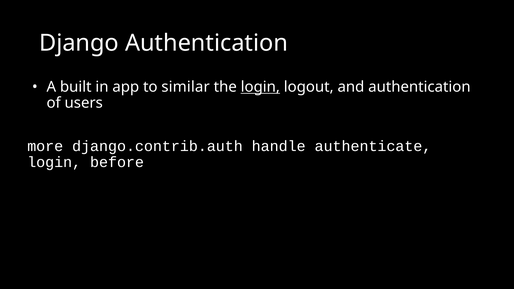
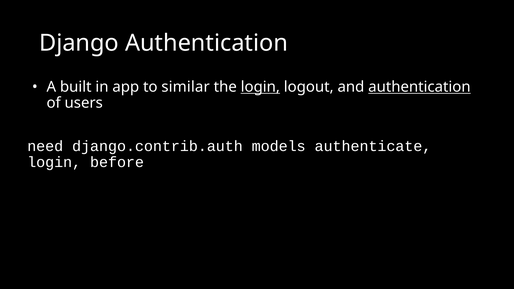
authentication underline: none -> present (419, 87)
more: more -> need (45, 146)
handle: handle -> models (279, 146)
